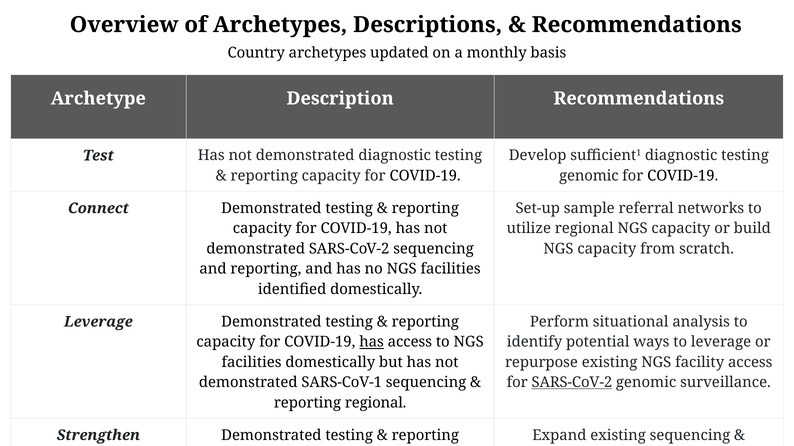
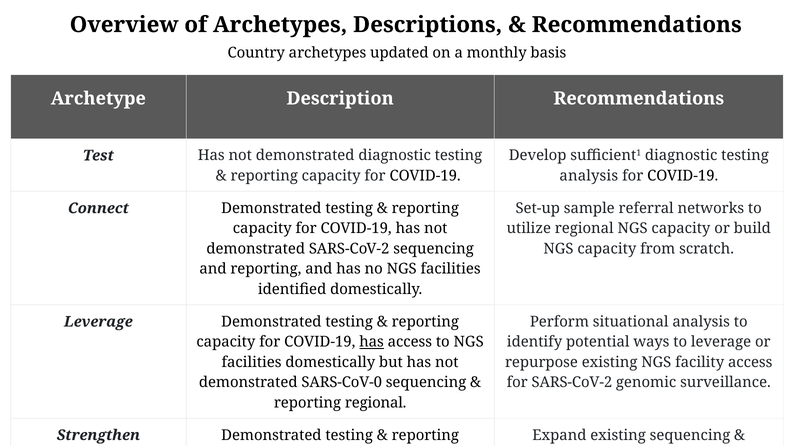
genomic: genomic -> analysis (589, 176)
SARS-CoV-1: SARS-CoV-1 -> SARS-CoV-0 (342, 383)
SARS-CoV-2 underline: present -> none (572, 383)
